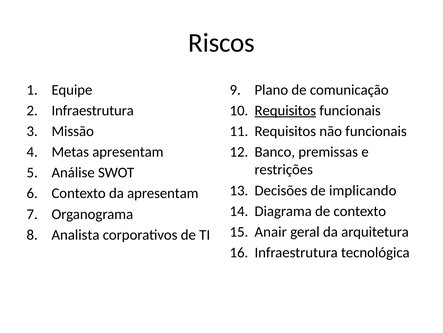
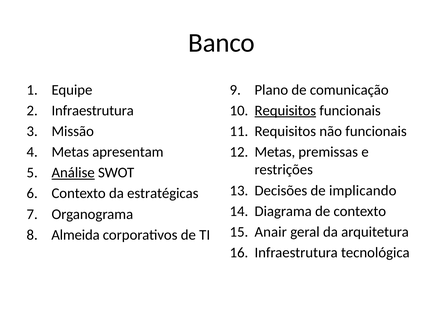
Riscos: Riscos -> Banco (222, 43)
Banco: Banco -> Metas (275, 152)
Análise underline: none -> present (73, 172)
da apresentam: apresentam -> estratégicas (163, 193)
Analista: Analista -> Almeida (76, 234)
